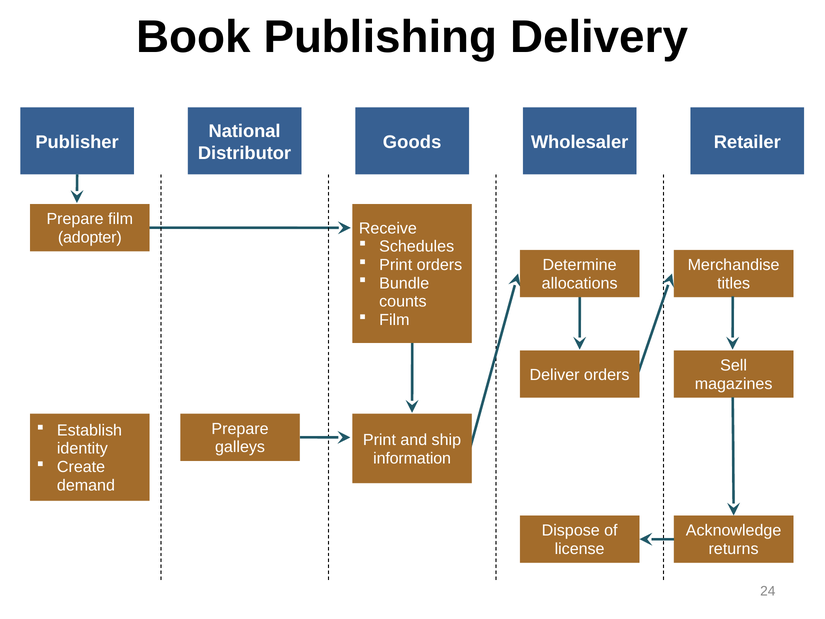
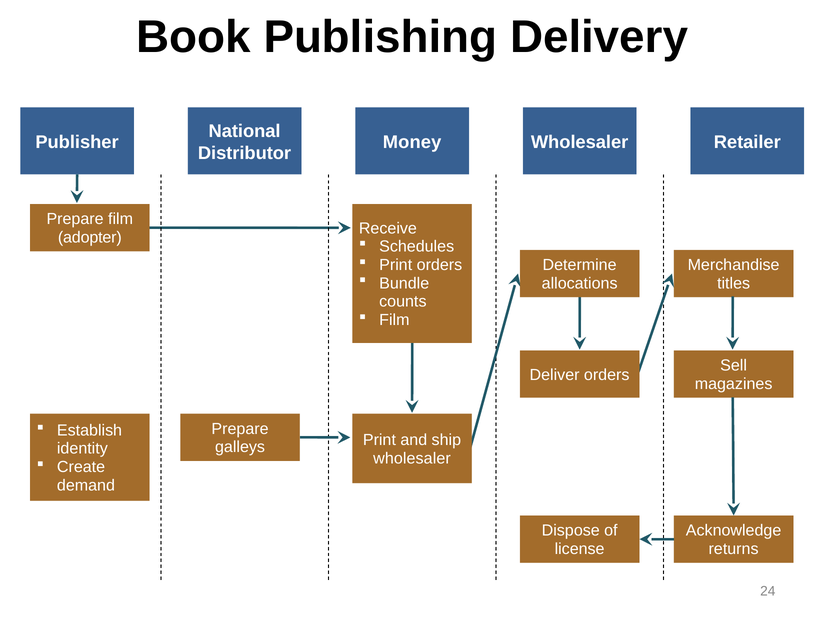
Goods: Goods -> Money (412, 142)
information: information -> wholesaler (412, 458)
